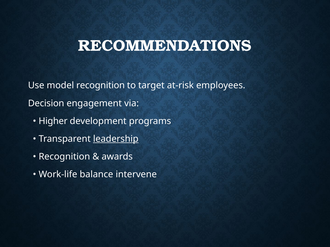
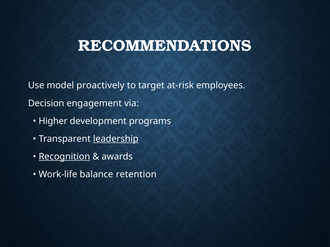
model recognition: recognition -> proactively (100, 86)
Recognition underline: none -> present (64, 157)
intervene: intervene -> retention (136, 175)
